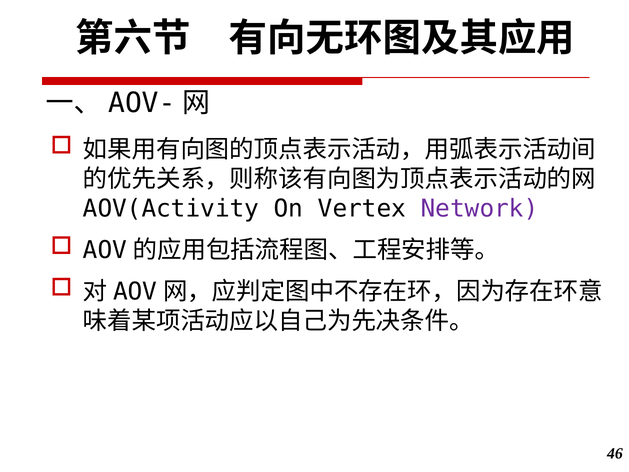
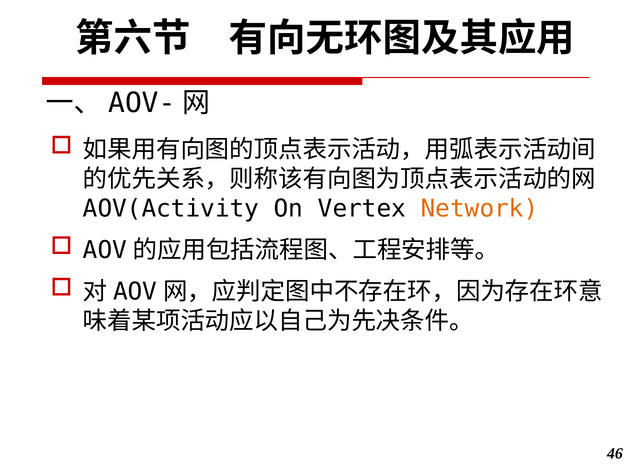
Network colour: purple -> orange (480, 208)
